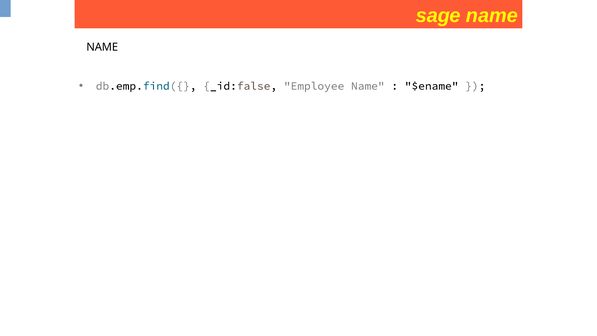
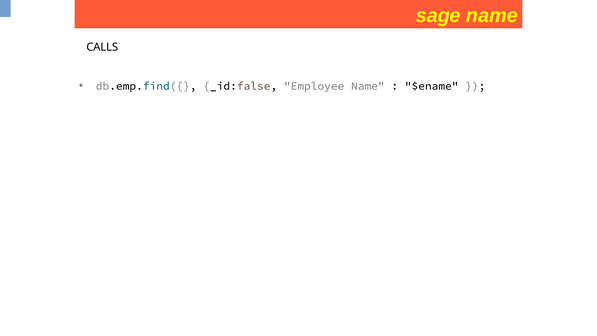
NAME: NAME -> CALLS (102, 47)
